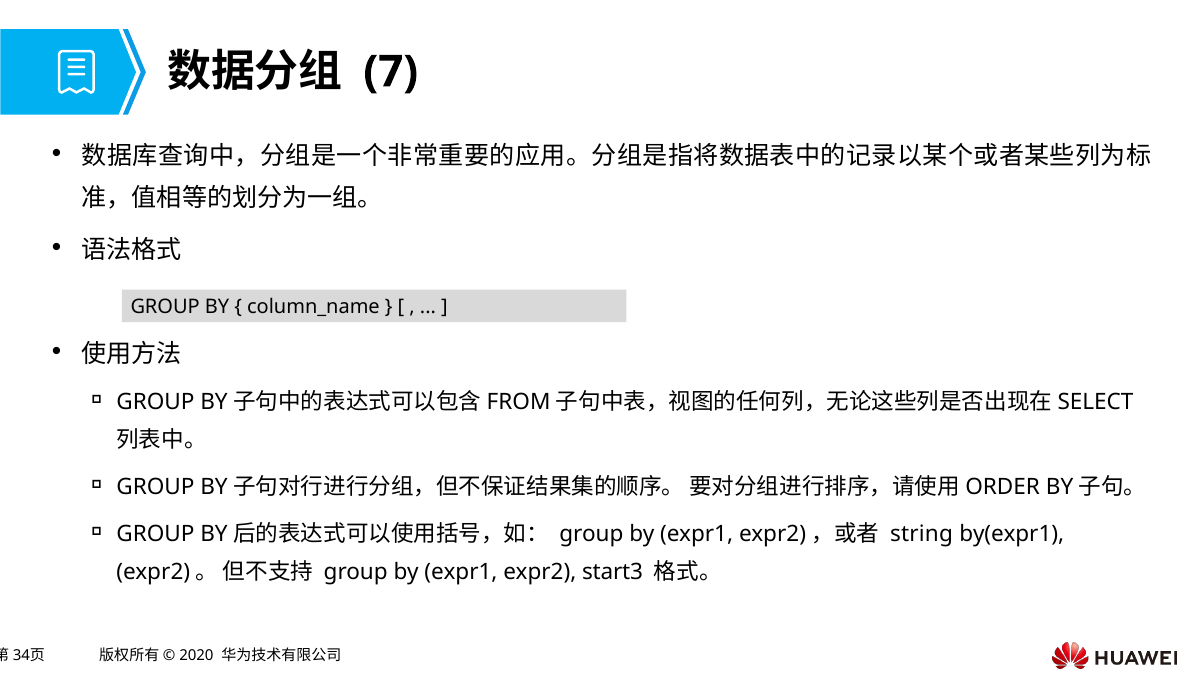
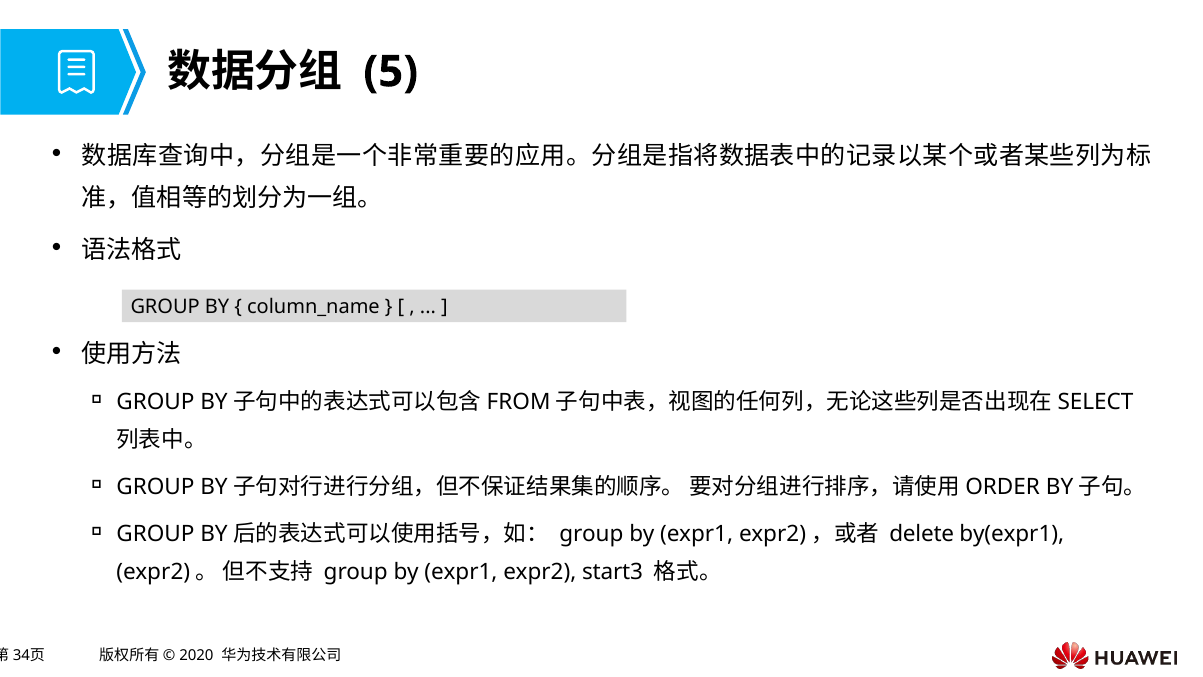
7: 7 -> 5 (391, 72)
string: string -> delete (922, 534)
